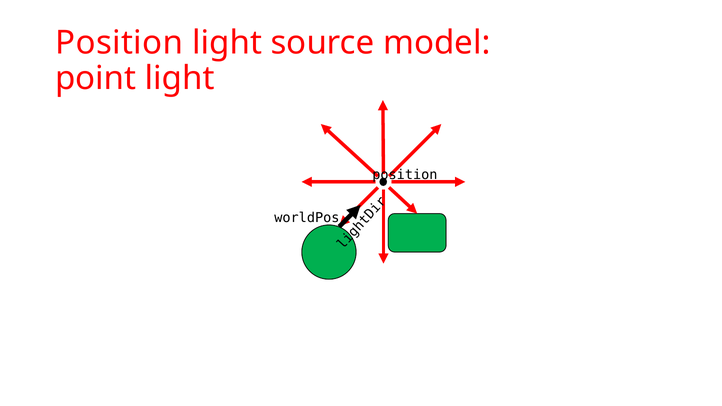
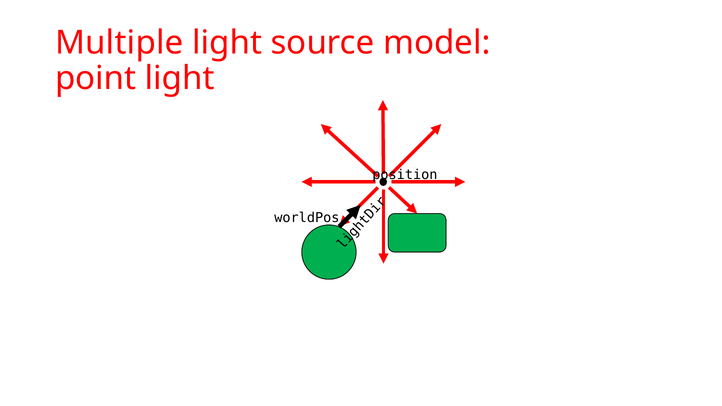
Position: Position -> Multiple (119, 43)
